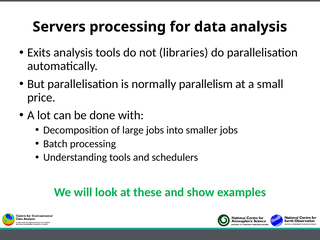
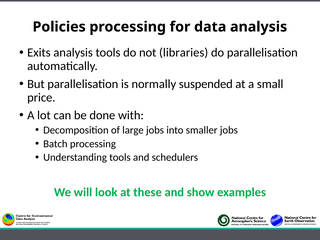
Servers: Servers -> Policies (59, 27)
parallelism: parallelism -> suspended (206, 84)
